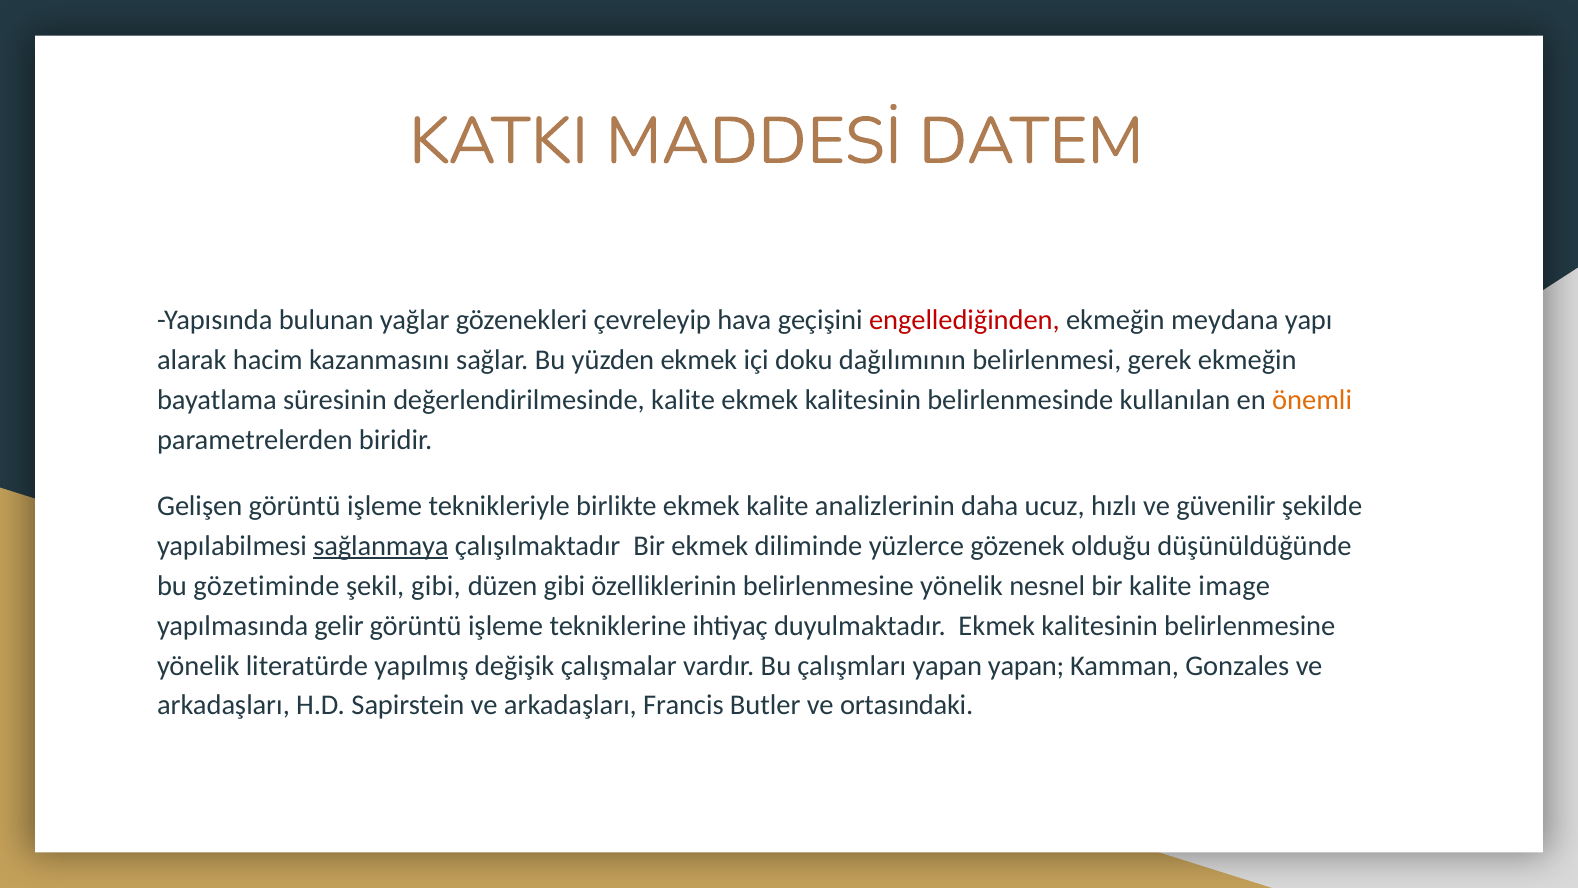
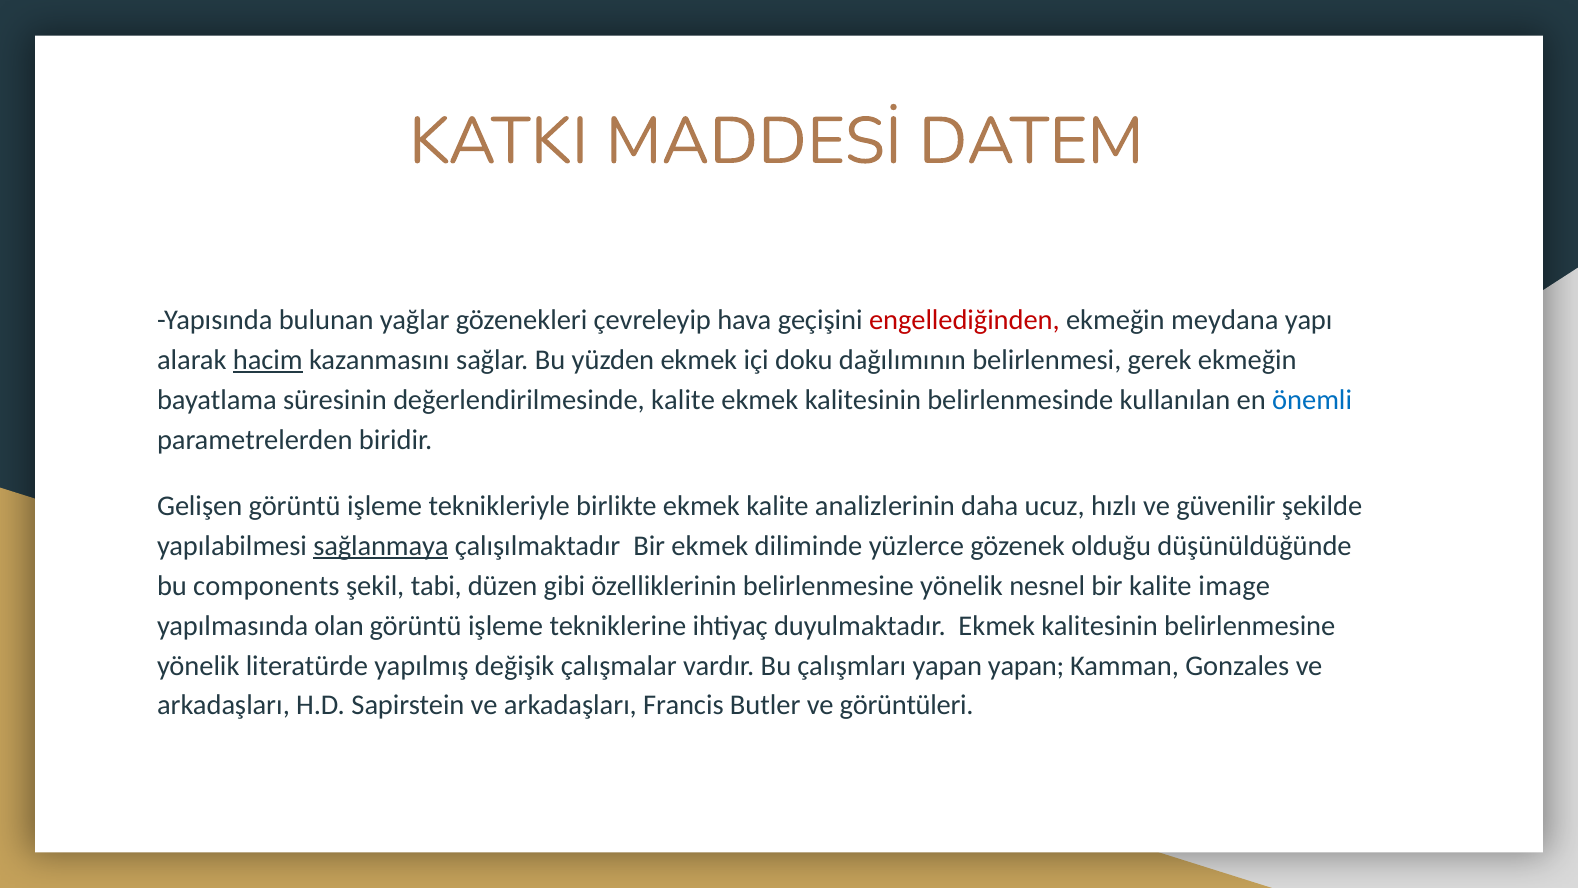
hacim underline: none -> present (268, 360)
önemli colour: orange -> blue (1312, 400)
gözetiminde: gözetiminde -> components (266, 586)
şekil gibi: gibi -> tabi (436, 586)
gelir: gelir -> olan (339, 626)
ortasındaki: ortasındaki -> görüntüleri (907, 705)
